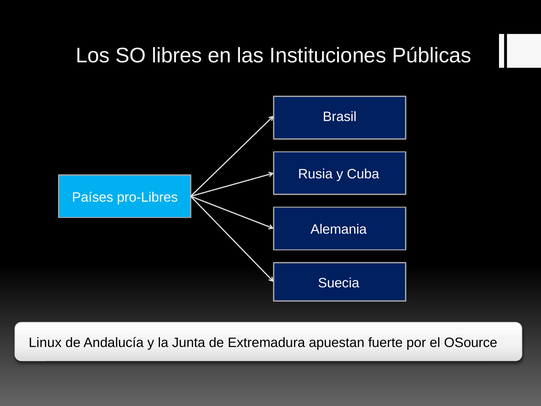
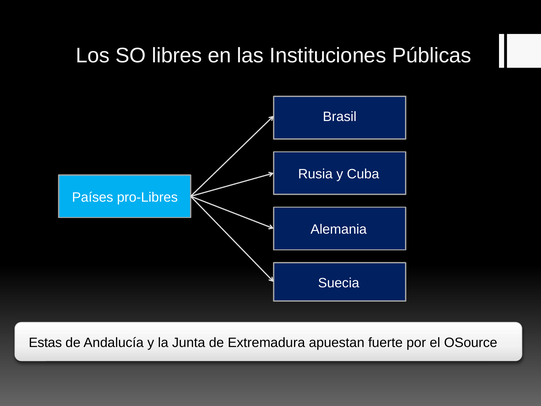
Linux: Linux -> Estas (45, 342)
